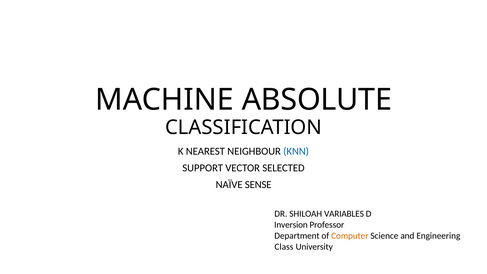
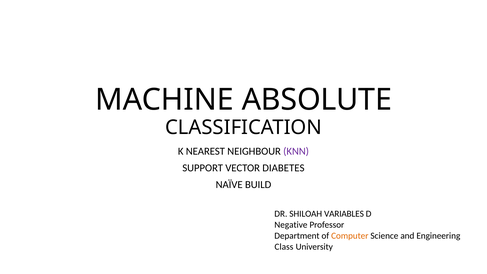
KNN colour: blue -> purple (296, 151)
SELECTED: SELECTED -> DIABETES (283, 168)
SENSE: SENSE -> BUILD (258, 185)
Inversion: Inversion -> Negative (291, 225)
